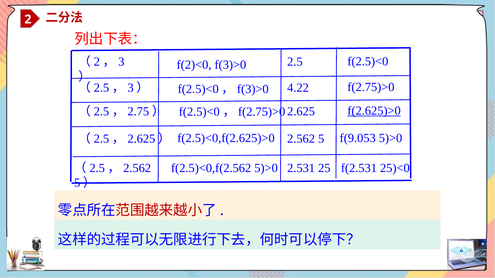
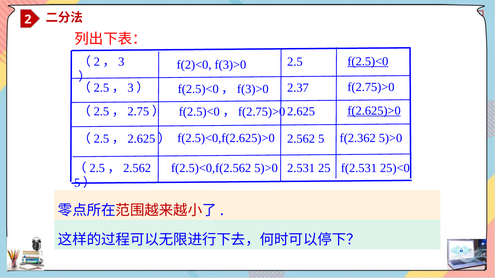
f(2.5)<0 underline: none -> present (368, 61)
4.22: 4.22 -> 2.37 (298, 88)
f(9.053: f(9.053 -> f(2.362 (358, 138)
